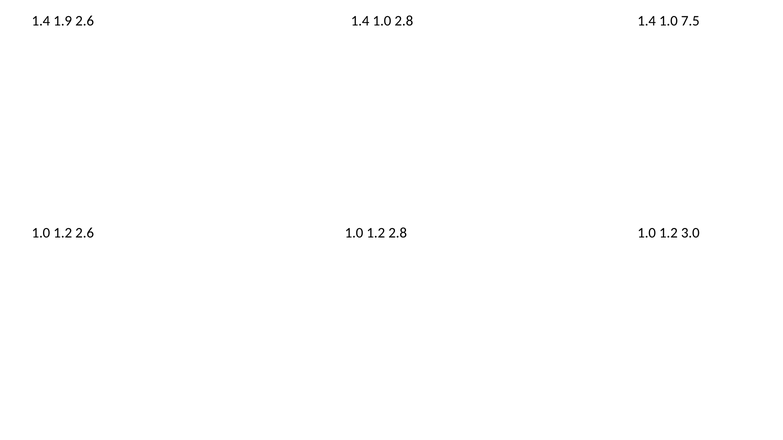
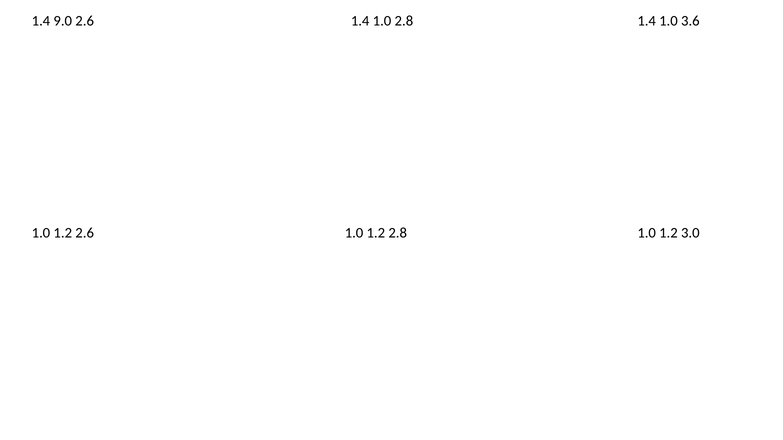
1.9: 1.9 -> 9.0 (63, 21)
7.5: 7.5 -> 3.6 (690, 21)
